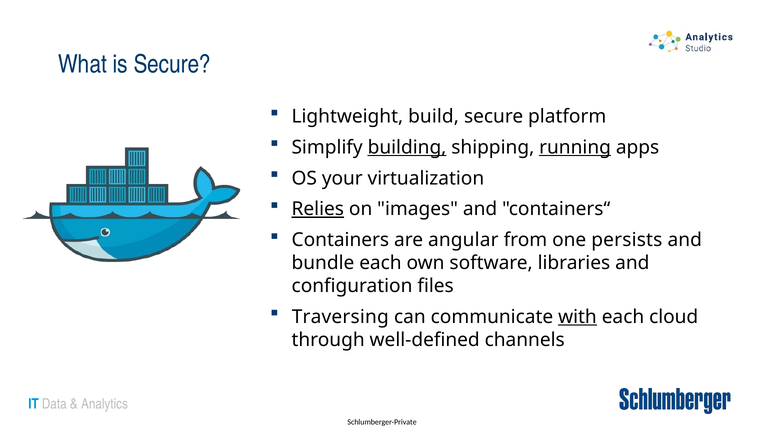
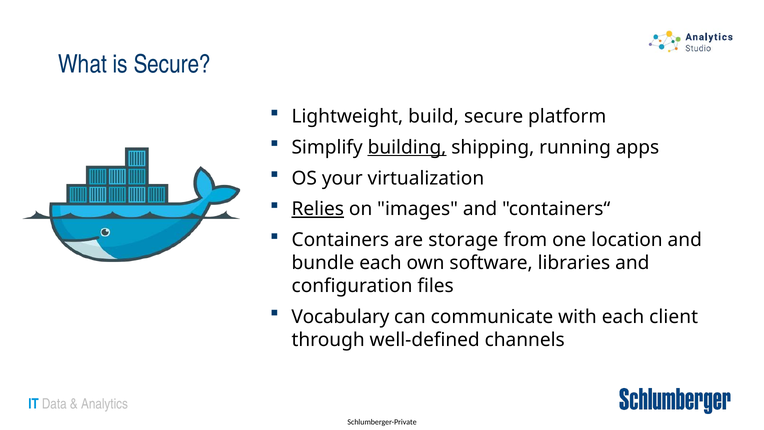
running underline: present -> none (575, 147)
angular: angular -> storage (463, 240)
persists: persists -> location (627, 240)
Traversing: Traversing -> Vocabulary (340, 317)
with underline: present -> none (577, 317)
cloud: cloud -> client (674, 317)
